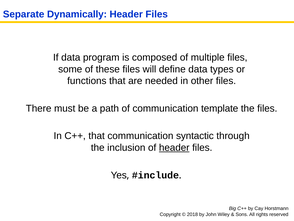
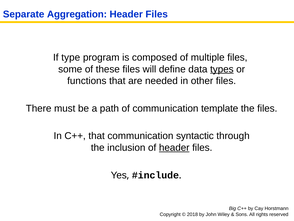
Dynamically: Dynamically -> Aggregation (77, 14)
If data: data -> type (71, 57)
types underline: none -> present (222, 69)
